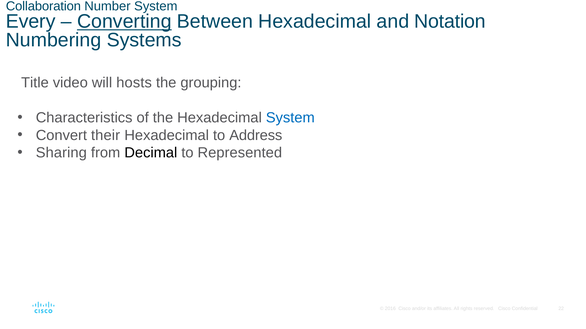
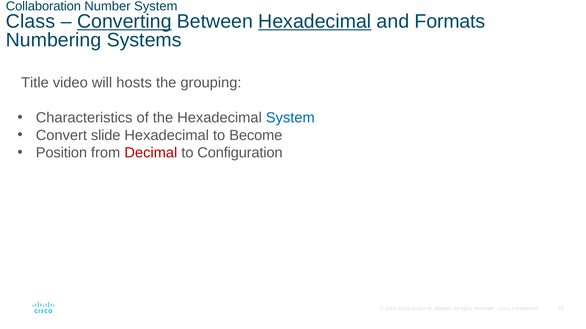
Every: Every -> Class (31, 22)
Hexadecimal underline: none -> present (315, 22)
Notation: Notation -> Formats (450, 22)
their: their -> slide (106, 136)
Address: Address -> Become (256, 136)
Sharing: Sharing -> Position (61, 153)
Decimal colour: black -> red (151, 153)
Represented: Represented -> Configuration (240, 153)
